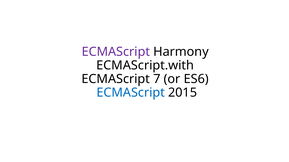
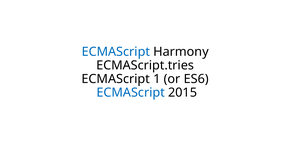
ECMAScript colour: purple -> blue (116, 52)
ECMAScript.with: ECMAScript.with -> ECMAScript.tries (145, 66)
7: 7 -> 1 (157, 79)
